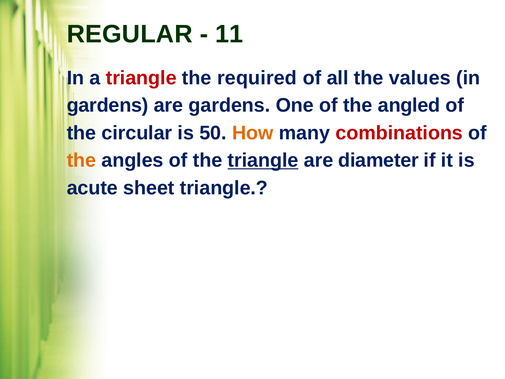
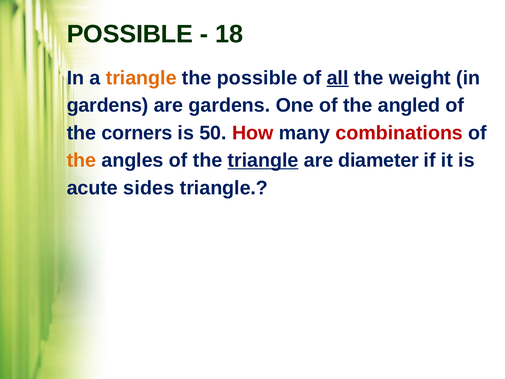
REGULAR: REGULAR -> POSSIBLE (130, 34)
11: 11 -> 18 (229, 34)
triangle colour: red -> orange (141, 78)
the required: required -> possible (257, 78)
all underline: none -> present (338, 78)
values: values -> weight (420, 78)
circular: circular -> corners (137, 133)
How colour: orange -> red (253, 133)
sheet: sheet -> sides (149, 188)
